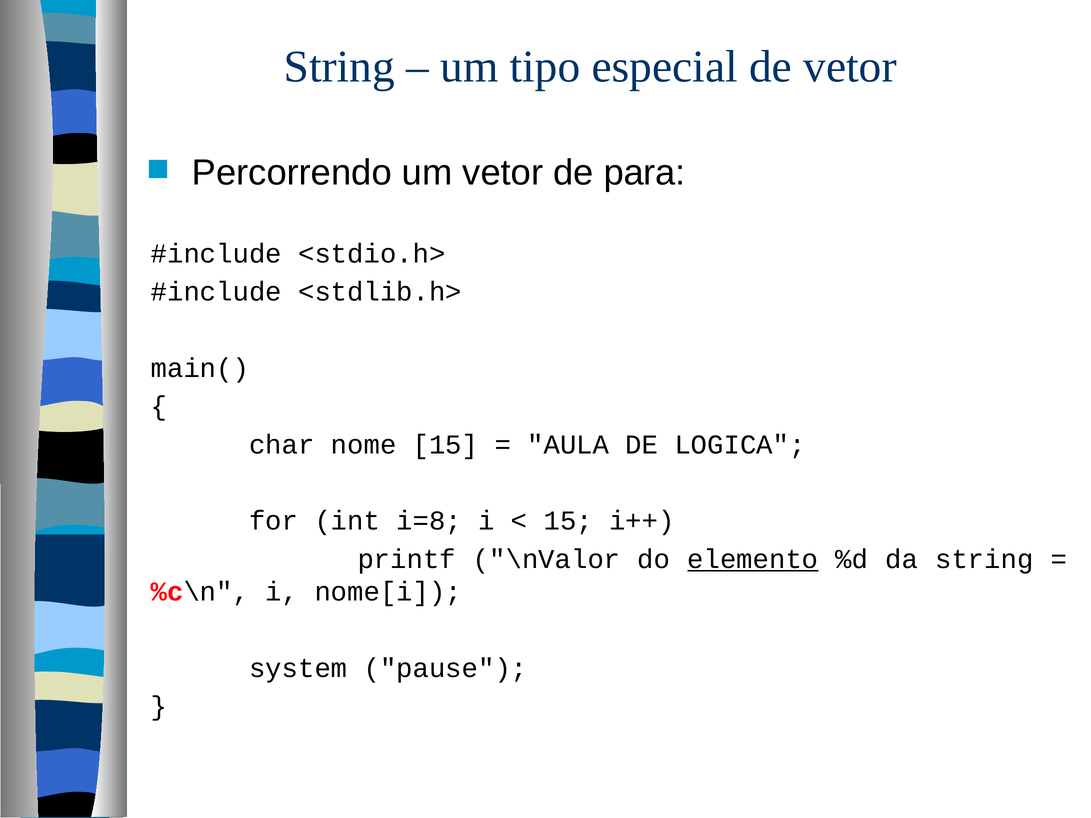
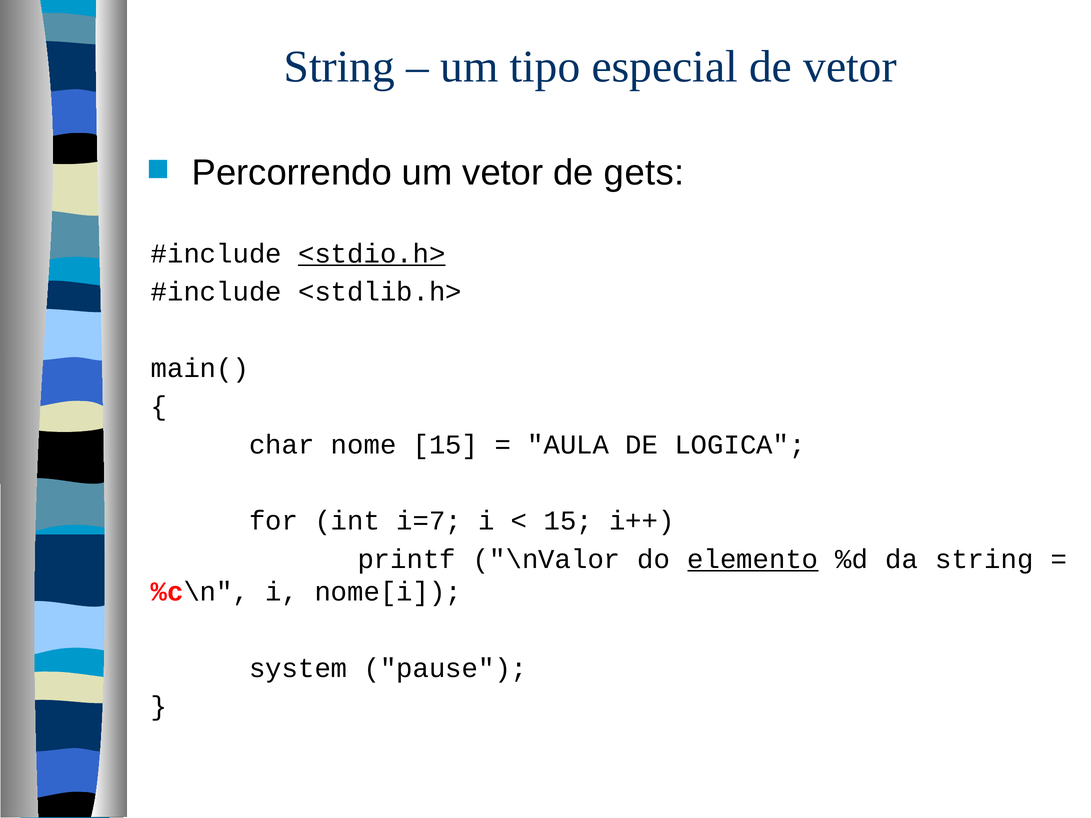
para: para -> gets (644, 173)
<stdio.h> underline: none -> present (372, 254)
i=8: i=8 -> i=7 (429, 521)
